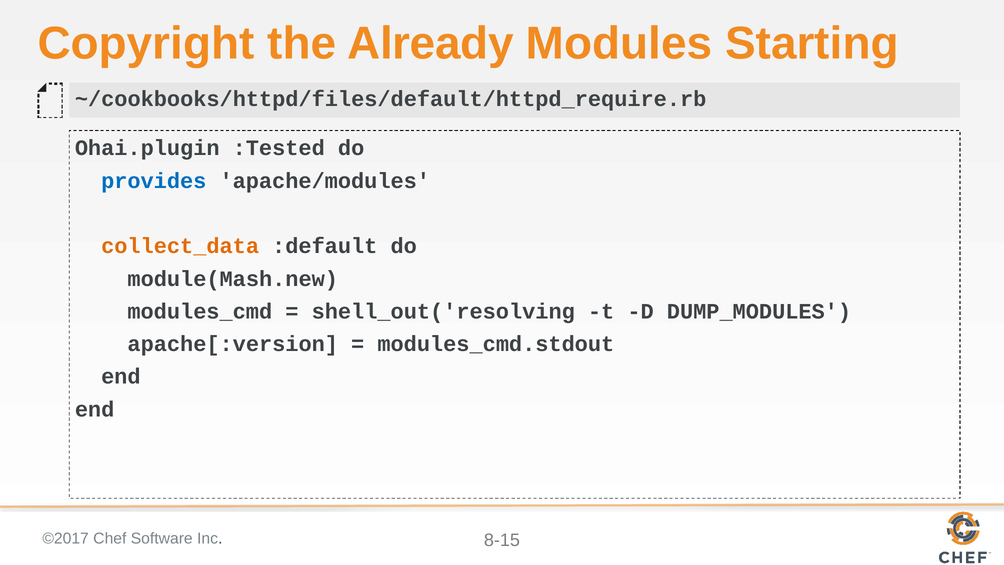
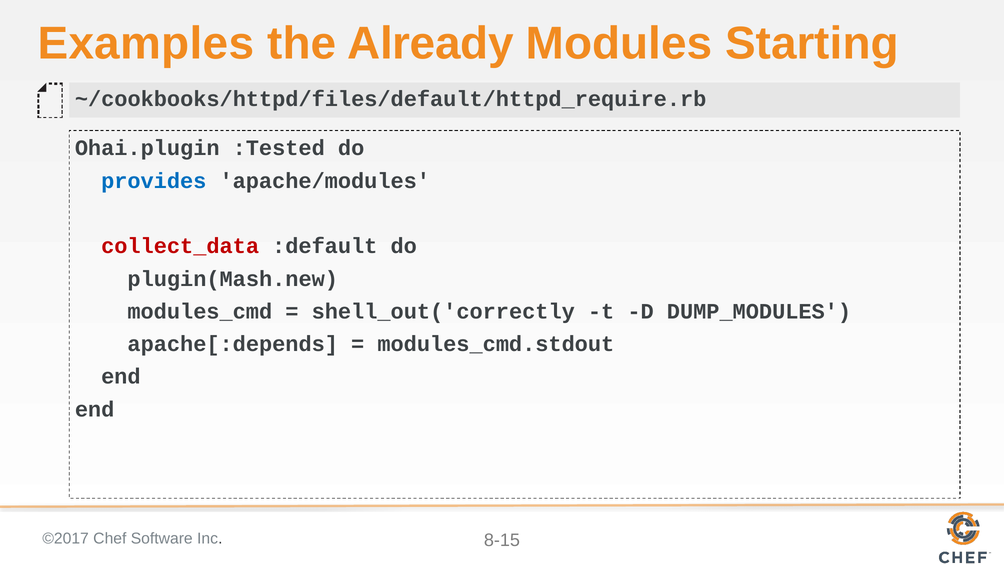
Copyright: Copyright -> Examples (146, 43)
collect_data colour: orange -> red (180, 246)
module(Mash.new: module(Mash.new -> plugin(Mash.new (233, 279)
shell_out('resolving: shell_out('resolving -> shell_out('correctly (443, 311)
apache[:version: apache[:version -> apache[:depends (233, 344)
